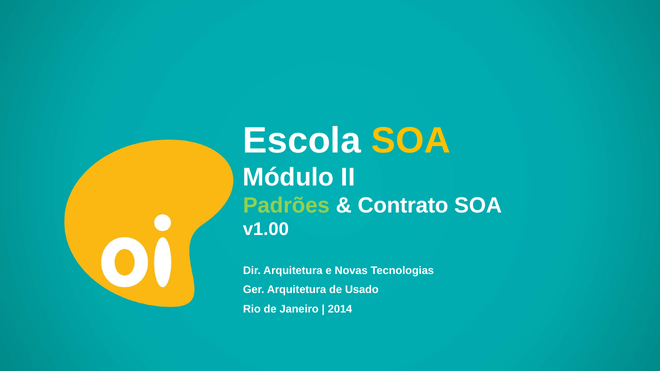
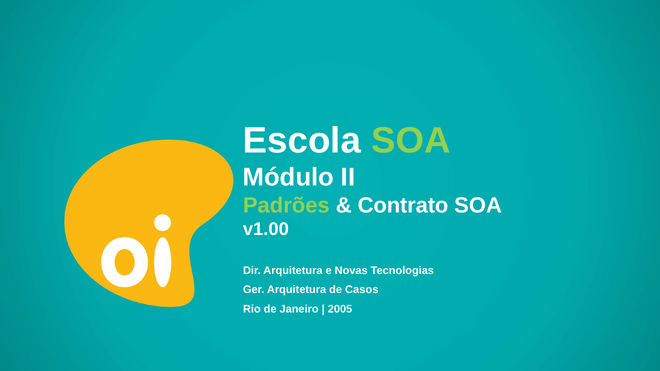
SOA colour: yellow -> light green (411, 141)
Usado: Usado -> Casos (362, 290)
2014: 2014 -> 2005 (340, 309)
